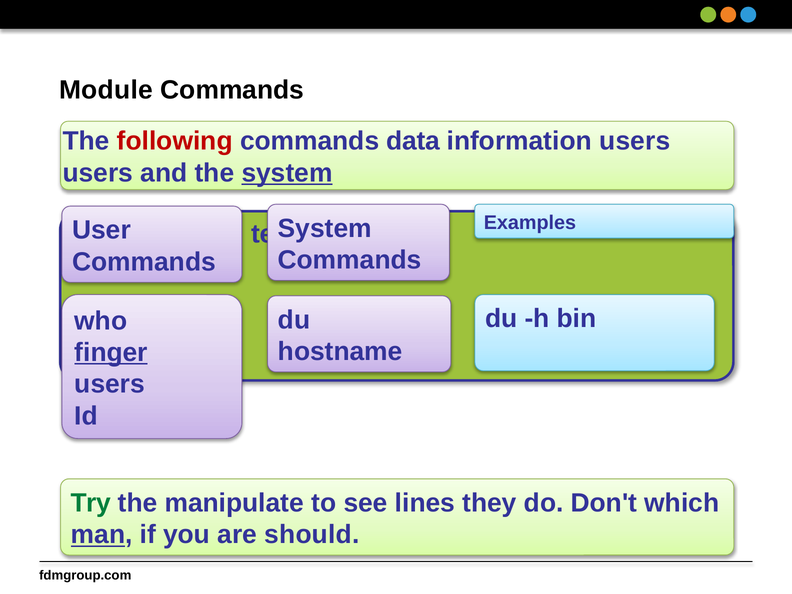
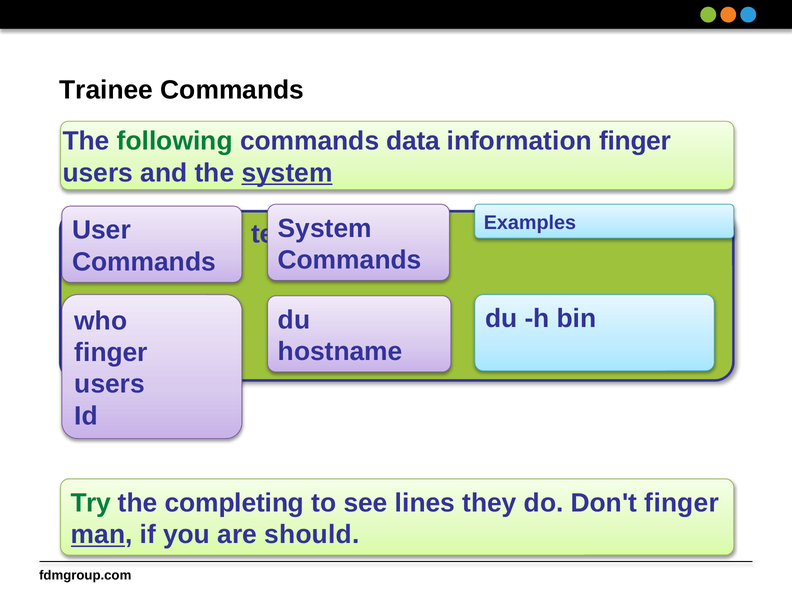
Module: Module -> Trainee (106, 90)
following colour: red -> green (175, 141)
information users: users -> finger (635, 141)
finger underline: present -> none (111, 353)
manipulate: manipulate -> completing (234, 503)
Don't which: which -> finger (682, 503)
